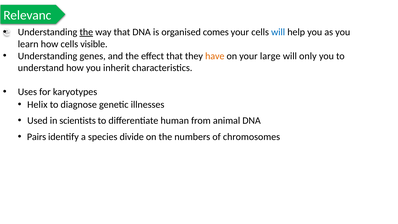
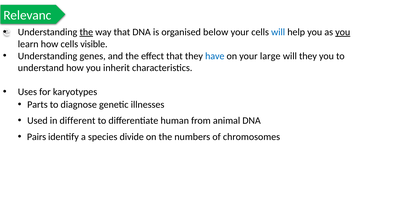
comes: comes -> below (216, 32)
you underline: none -> present (343, 32)
have colour: orange -> blue (215, 56)
will only: only -> they (308, 56)
Helix: Helix -> Parts (37, 105)
scientists: scientists -> different (78, 121)
